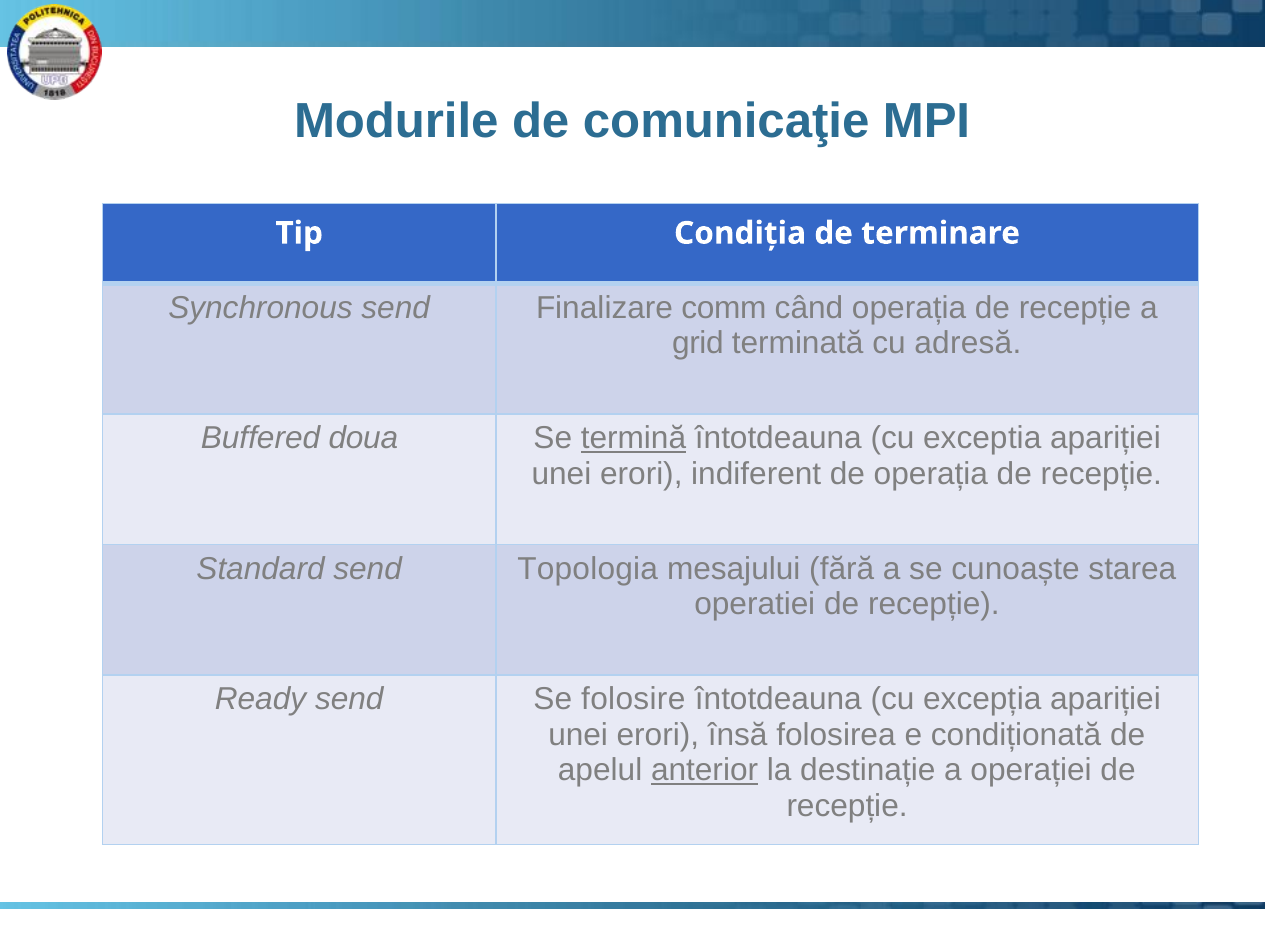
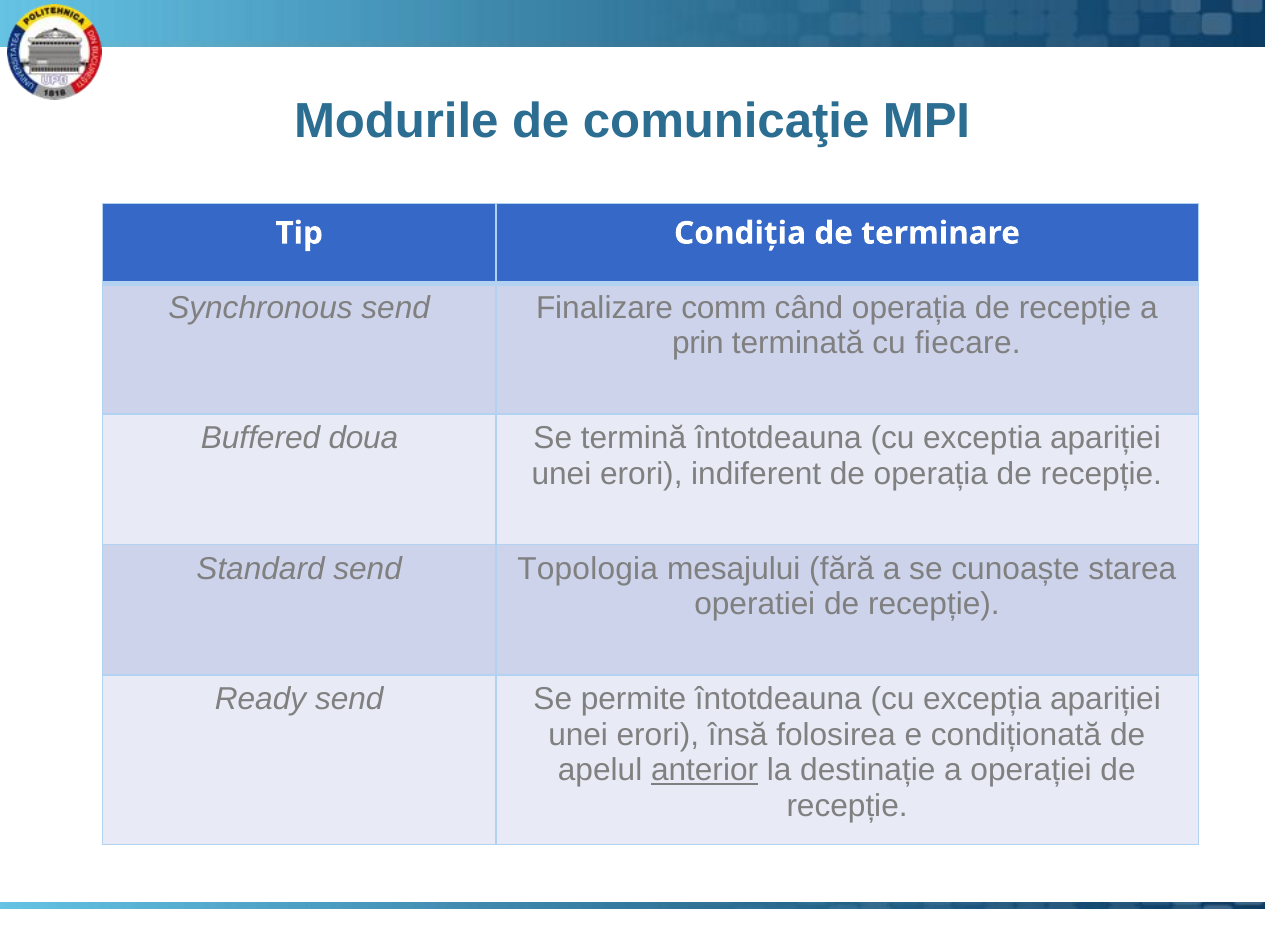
grid: grid -> prin (698, 343)
adresă: adresă -> fiecare (968, 343)
termină underline: present -> none (633, 438)
folosire: folosire -> permite (633, 699)
